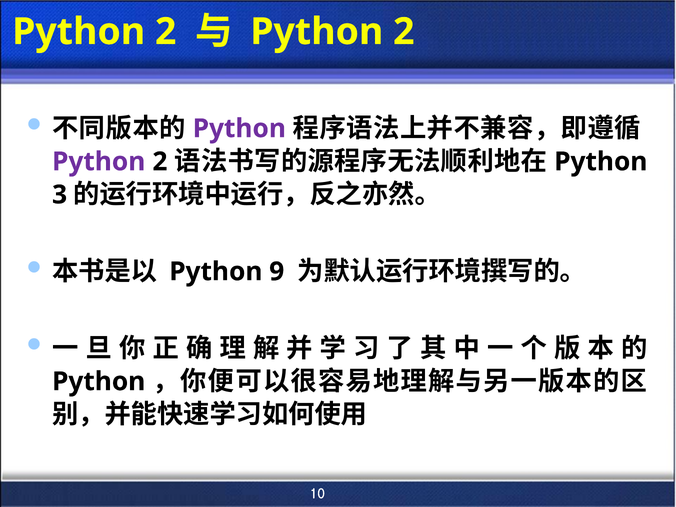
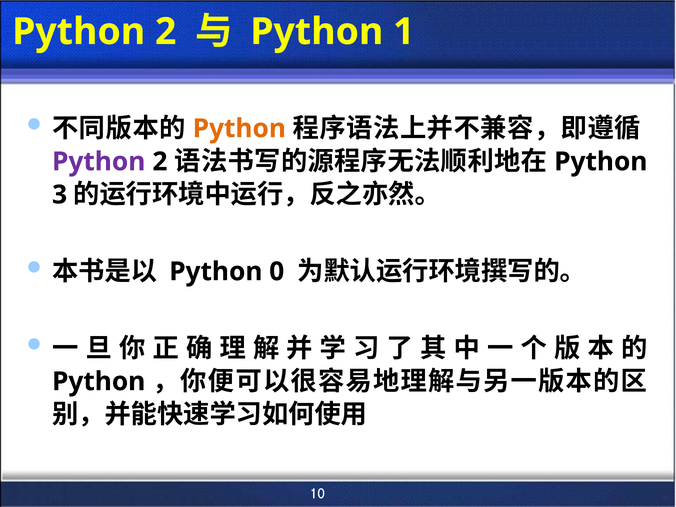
2: 2 -> 1 (404, 32)
Python colour: purple -> orange (239, 128)
9: 9 -> 0 (277, 272)
